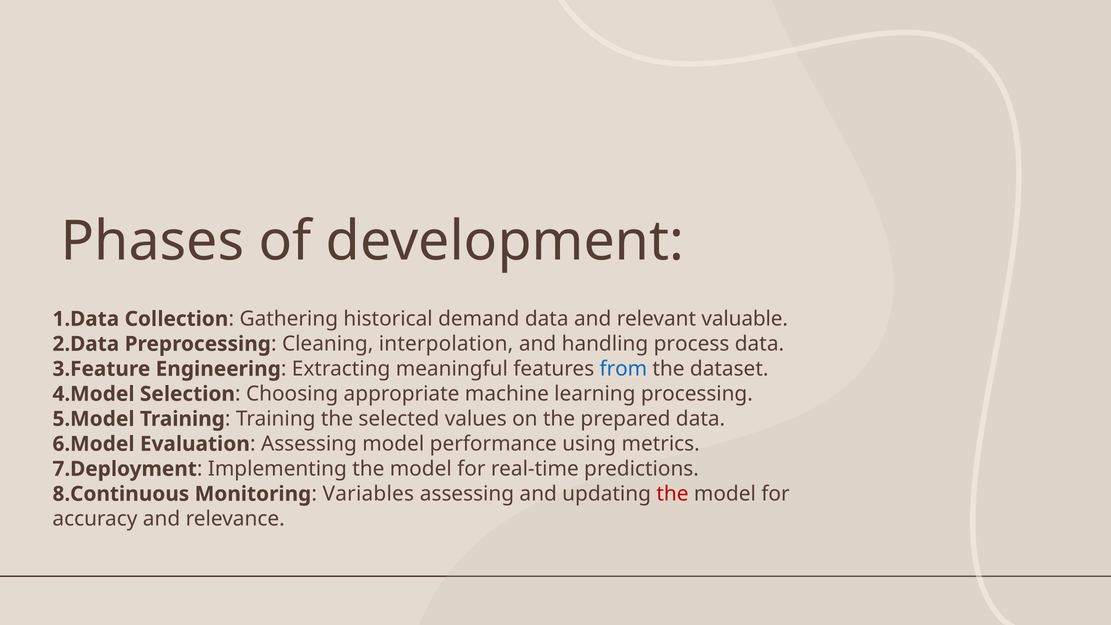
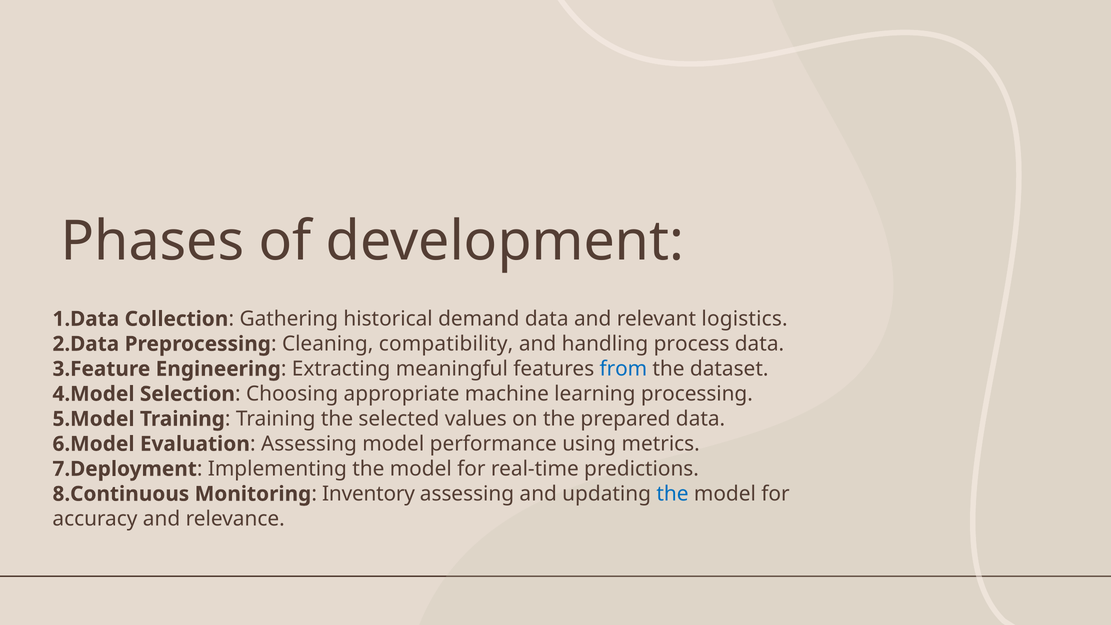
valuable: valuable -> logistics (745, 319)
interpolation: interpolation -> compatibility (446, 344)
Variables: Variables -> Inventory (369, 494)
the colour: red -> blue (672, 494)
